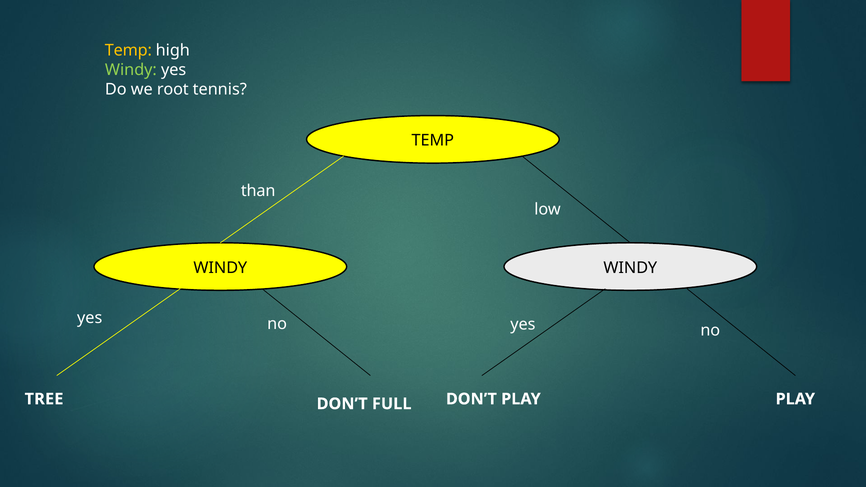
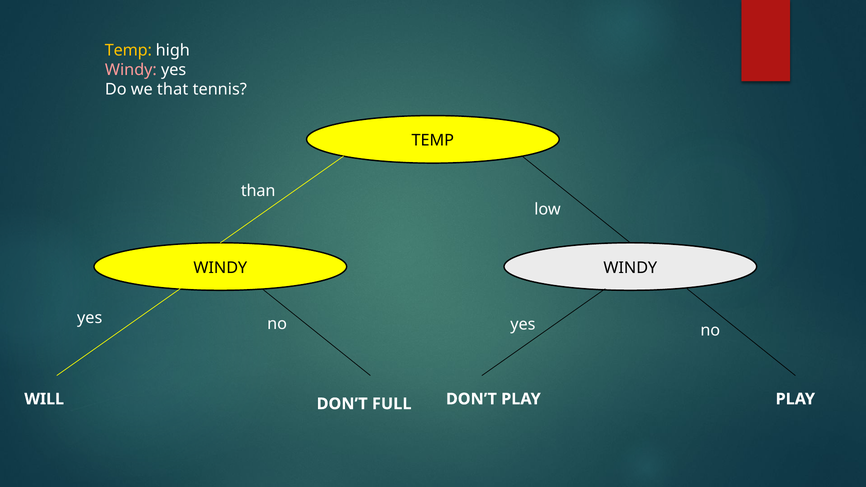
Windy colour: light green -> pink (131, 70)
root: root -> that (173, 89)
TREE: TREE -> WILL (44, 399)
